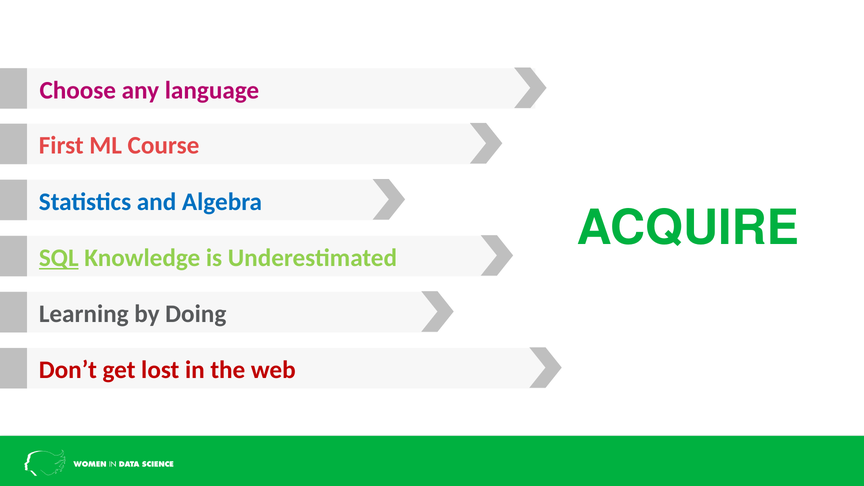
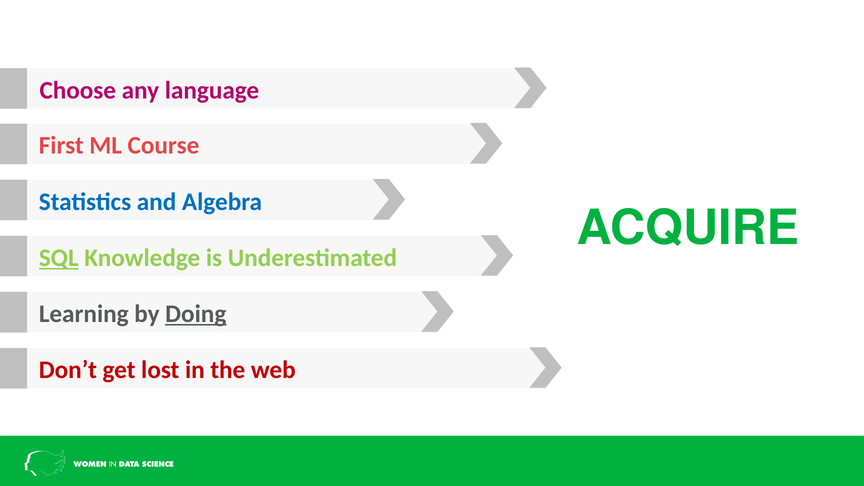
Doing underline: none -> present (196, 314)
